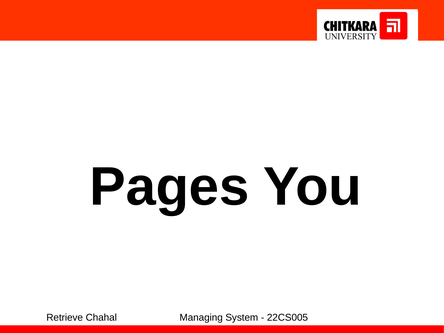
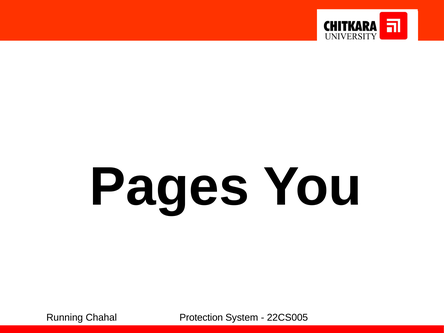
Retrieve: Retrieve -> Running (65, 317)
Managing: Managing -> Protection (201, 317)
